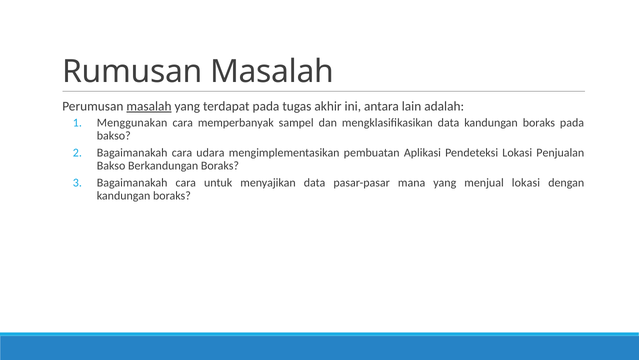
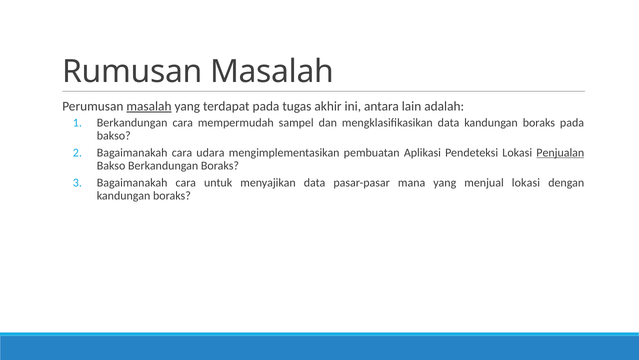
Menggunakan: Menggunakan -> Berkandungan (132, 123)
memperbanyak: memperbanyak -> mempermudah (236, 123)
Penjualan underline: none -> present (560, 152)
